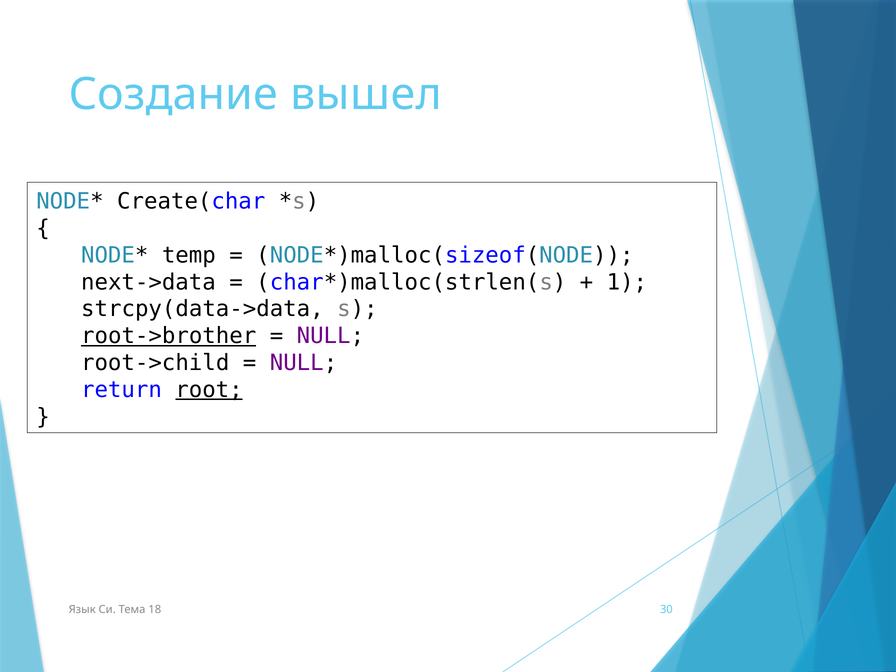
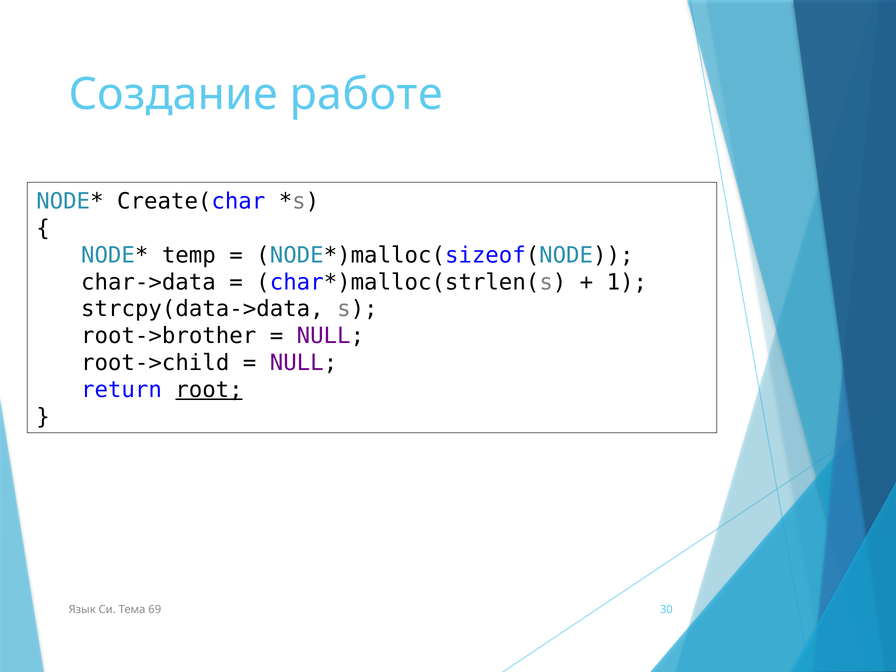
вышел: вышел -> работе (366, 94)
next->data: next->data -> char->data (148, 282)
root->brother underline: present -> none (169, 336)
18: 18 -> 69 (155, 610)
